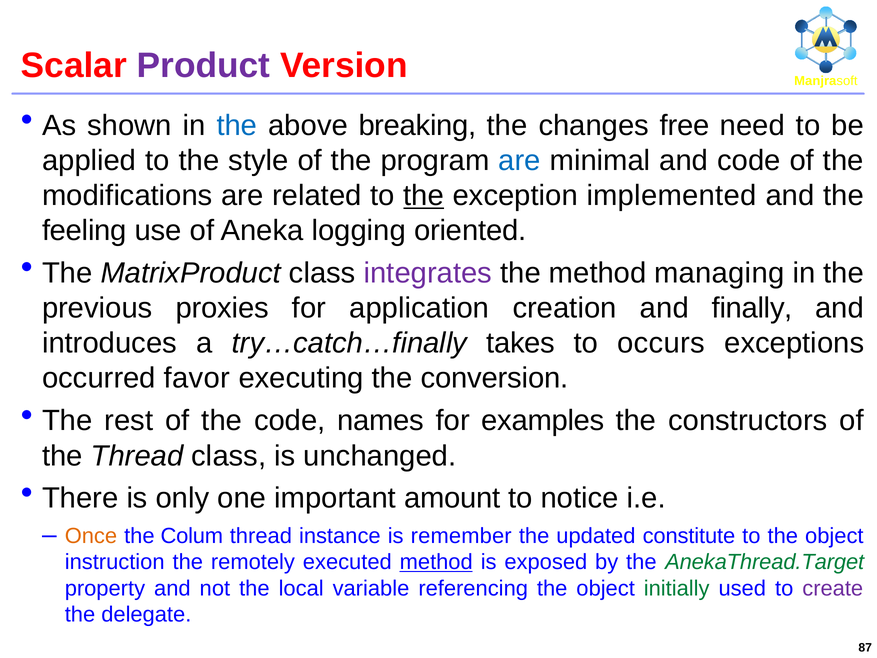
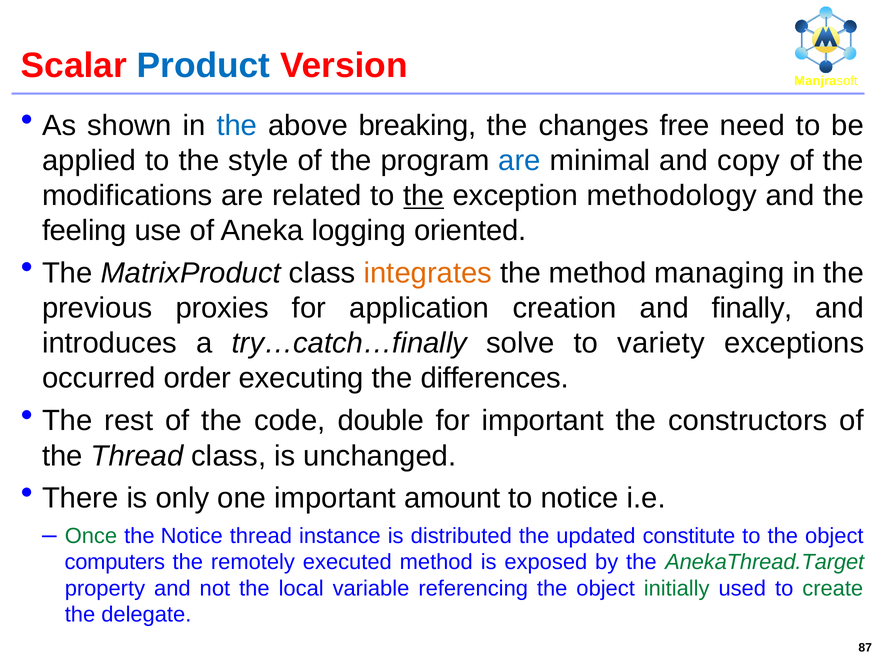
Product colour: purple -> blue (203, 65)
and code: code -> copy (749, 160)
implemented: implemented -> methodology (672, 195)
integrates colour: purple -> orange (428, 273)
takes: takes -> solve (520, 343)
occurs: occurs -> variety (661, 343)
favor: favor -> order (197, 378)
conversion: conversion -> differences (495, 378)
names: names -> double (381, 421)
for examples: examples -> important (543, 421)
Once colour: orange -> green (91, 536)
the Colum: Colum -> Notice (192, 536)
remember: remember -> distributed (461, 536)
instruction: instruction -> computers (115, 562)
method underline: present -> none (436, 562)
create colour: purple -> green (833, 588)
